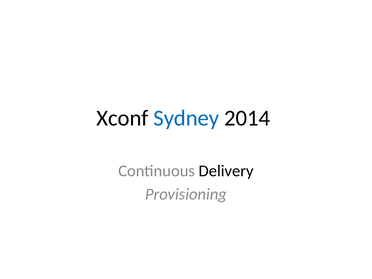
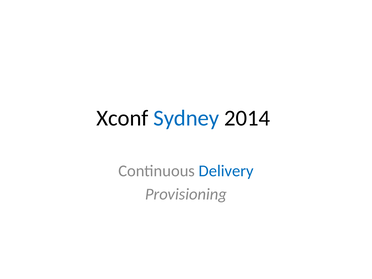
Delivery colour: black -> blue (226, 171)
